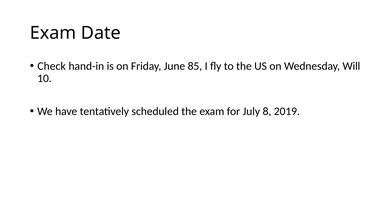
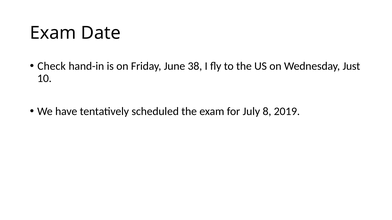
85: 85 -> 38 (195, 66)
Will: Will -> Just (351, 66)
